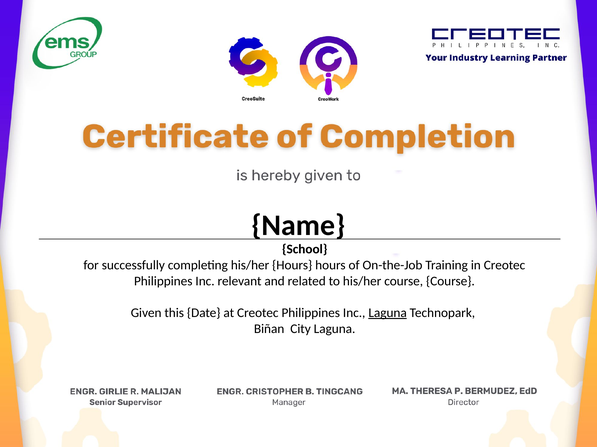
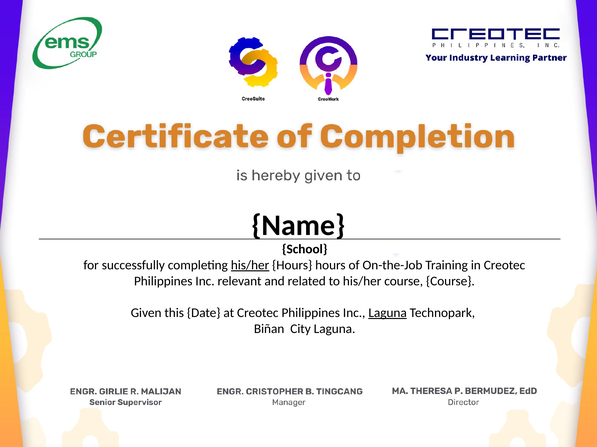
his/her underline: none -> present (250, 266)
